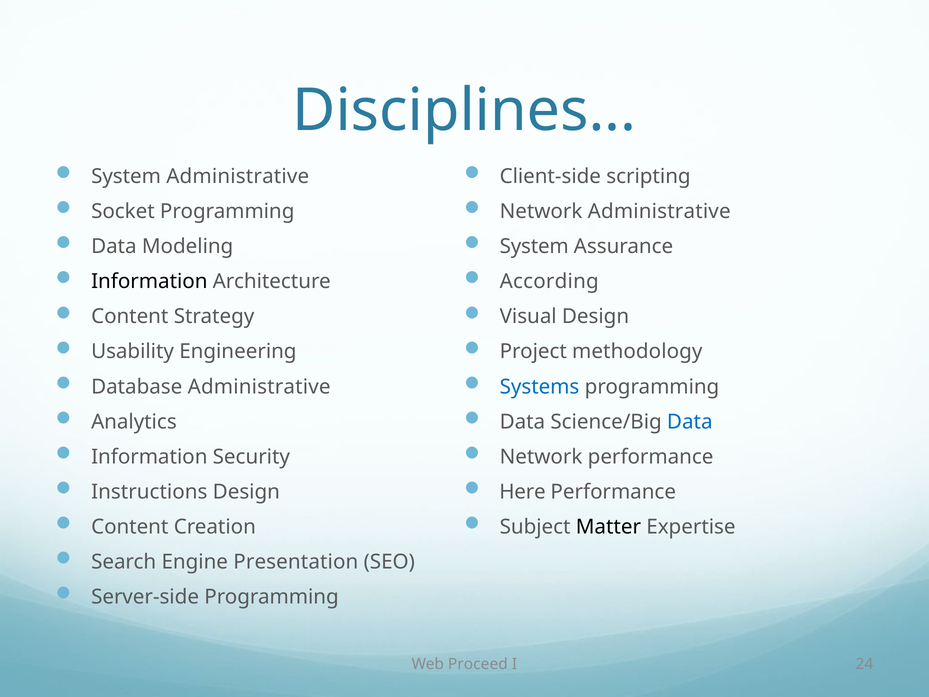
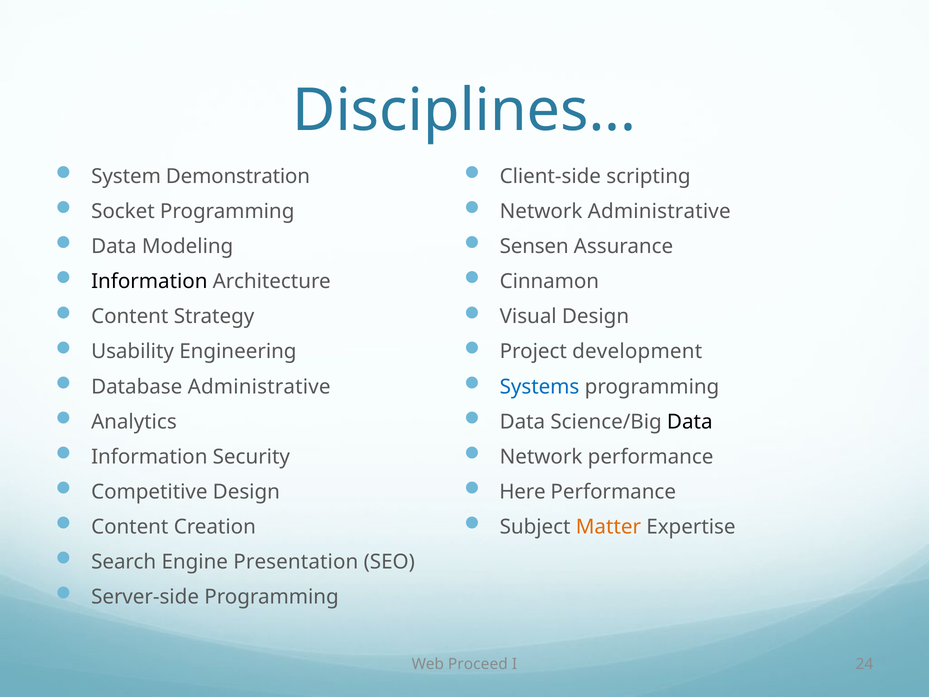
System Administrative: Administrative -> Demonstration (238, 176)
System: System -> Sensen (534, 246)
According: According -> Cinnamon (549, 281)
methodology: methodology -> development (637, 352)
Data colour: blue -> black (690, 422)
Instructions: Instructions -> Competitive (149, 492)
Matter colour: black -> orange (608, 527)
